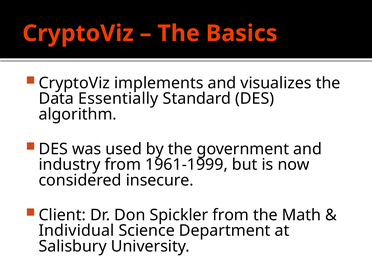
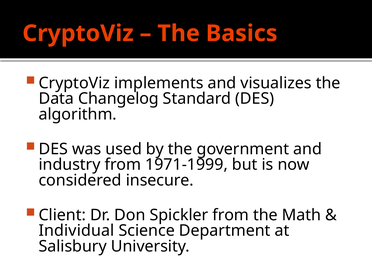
Essentially: Essentially -> Changelog (118, 99)
1961-1999: 1961-1999 -> 1971-1999 (187, 165)
